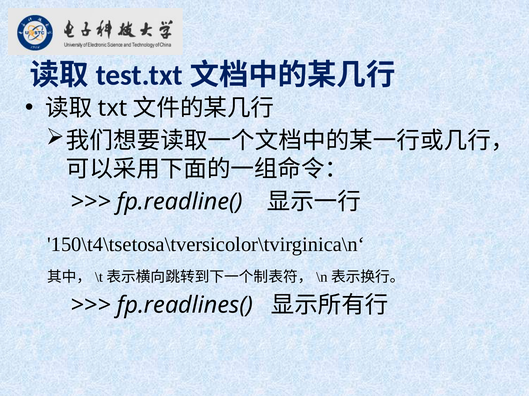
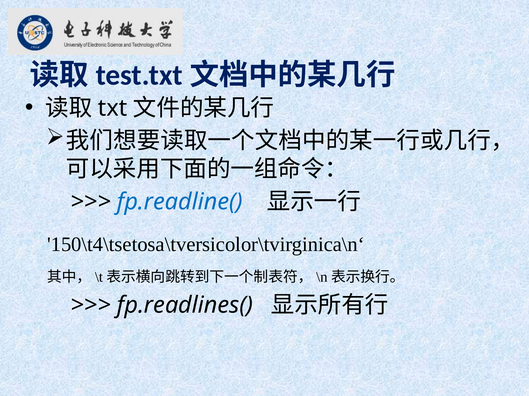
fp.readline( colour: black -> blue (180, 202)
